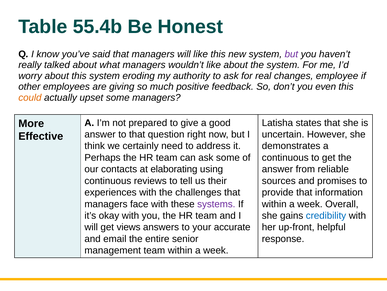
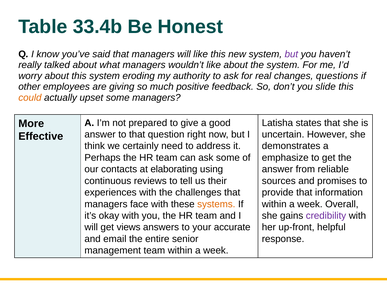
55.4b: 55.4b -> 33.4b (97, 27)
employee: employee -> questions (337, 76)
even: even -> slide (326, 87)
continuous: continuous -> emphasize (285, 157)
systems colour: purple -> orange (216, 204)
credibility colour: blue -> purple (326, 215)
